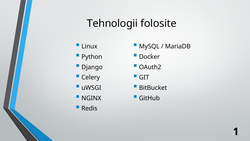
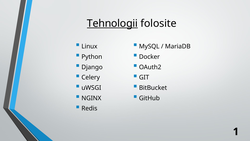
Tehnologii underline: none -> present (112, 23)
